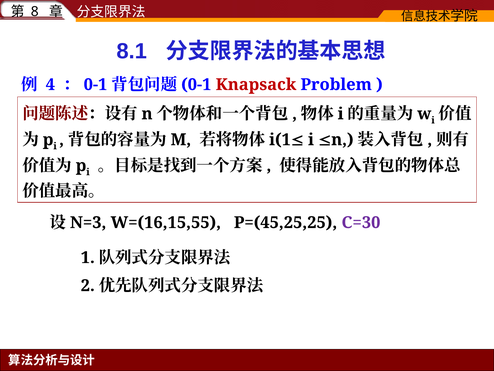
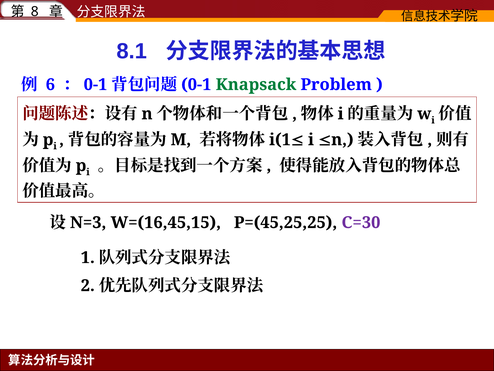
4: 4 -> 6 (50, 84)
Knapsack colour: red -> green (256, 84)
W=(16,15,55: W=(16,15,55 -> W=(16,45,15 (166, 222)
